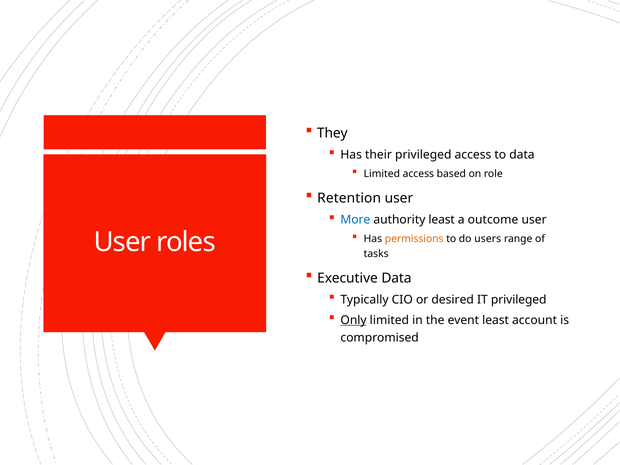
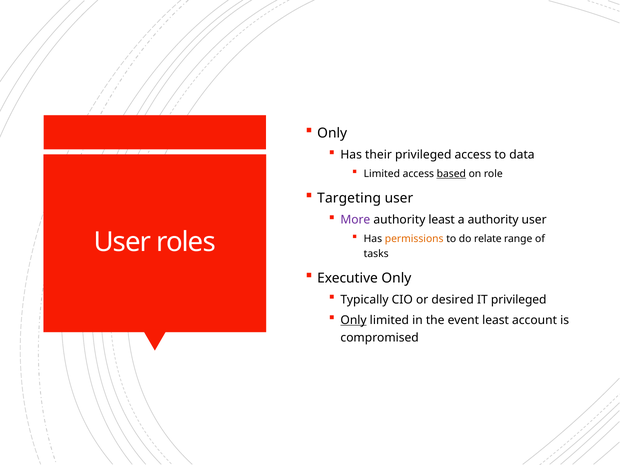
They: They -> Only (332, 133)
based underline: none -> present (451, 174)
Retention: Retention -> Targeting (349, 198)
More colour: blue -> purple (355, 220)
a outcome: outcome -> authority (493, 220)
users: users -> relate (488, 239)
Executive Data: Data -> Only (396, 278)
